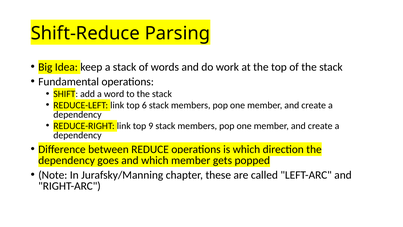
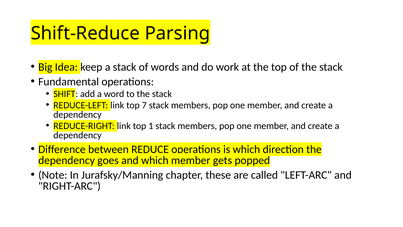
6: 6 -> 7 (144, 105)
9: 9 -> 1 (151, 126)
